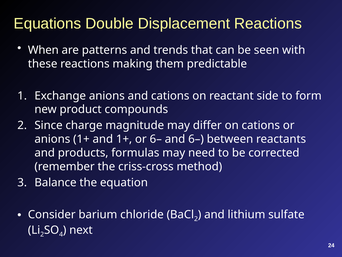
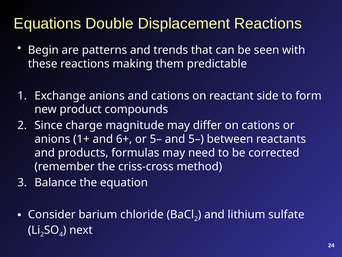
When: When -> Begin (43, 50)
and 1+: 1+ -> 6+ (124, 139)
or 6–: 6– -> 5– (156, 139)
and 6–: 6– -> 5– (196, 139)
